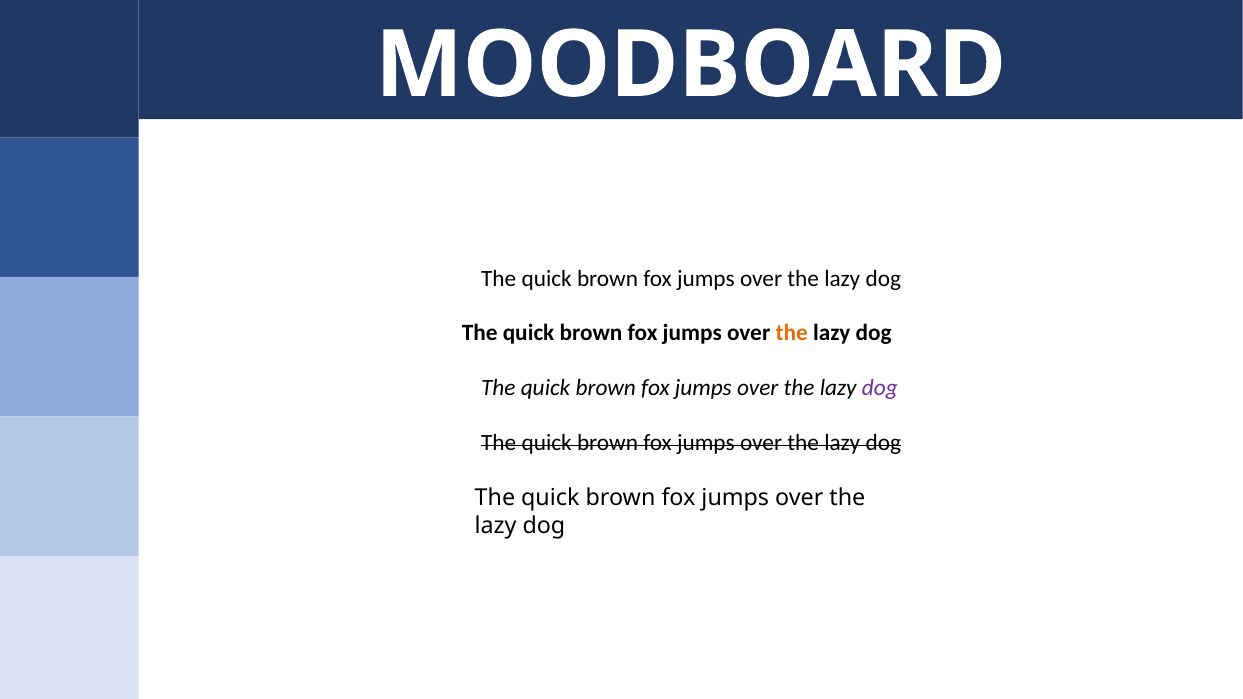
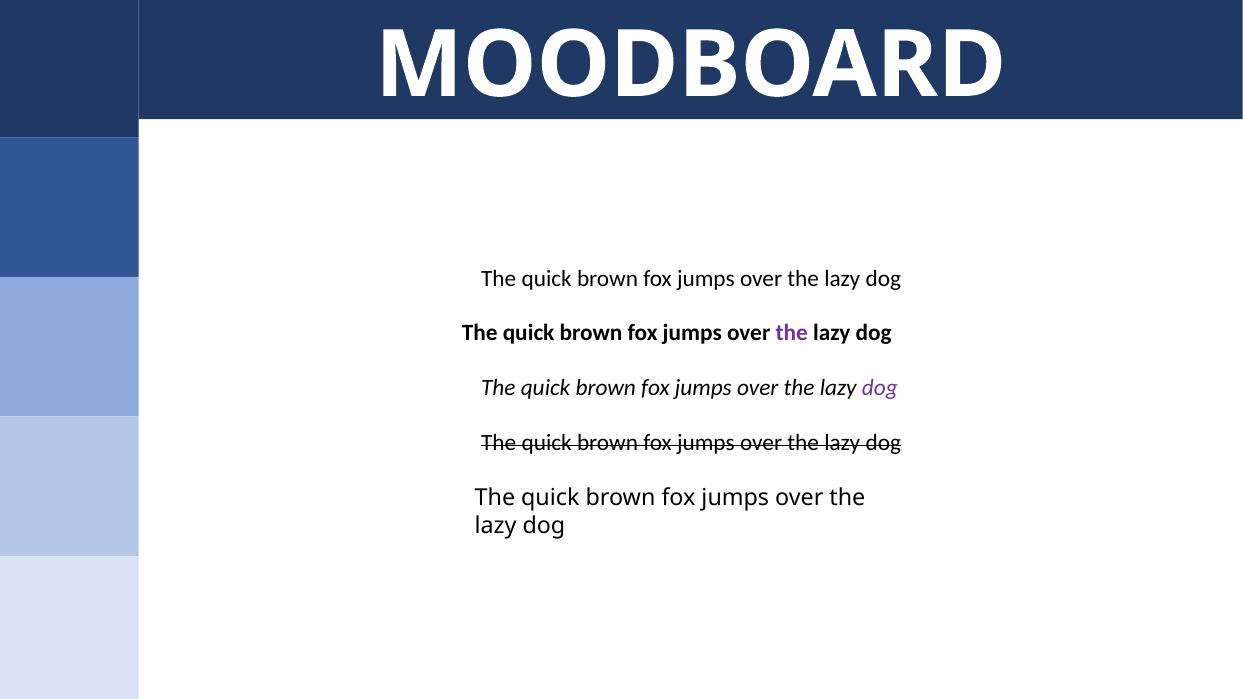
the colour: orange -> purple (792, 333)
